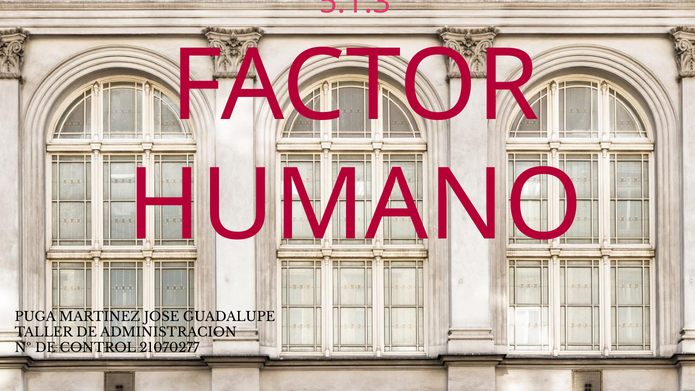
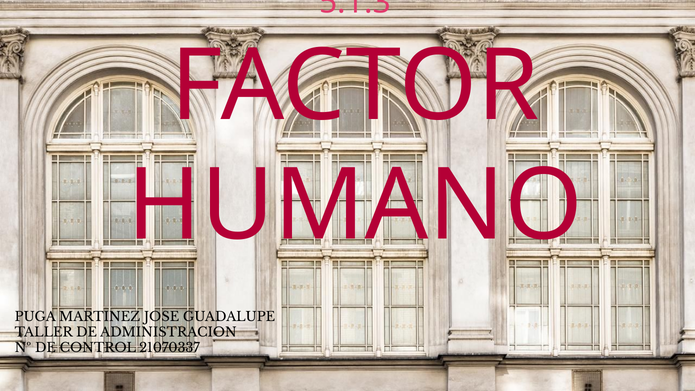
21070277: 21070277 -> 21070337 (170, 348)
